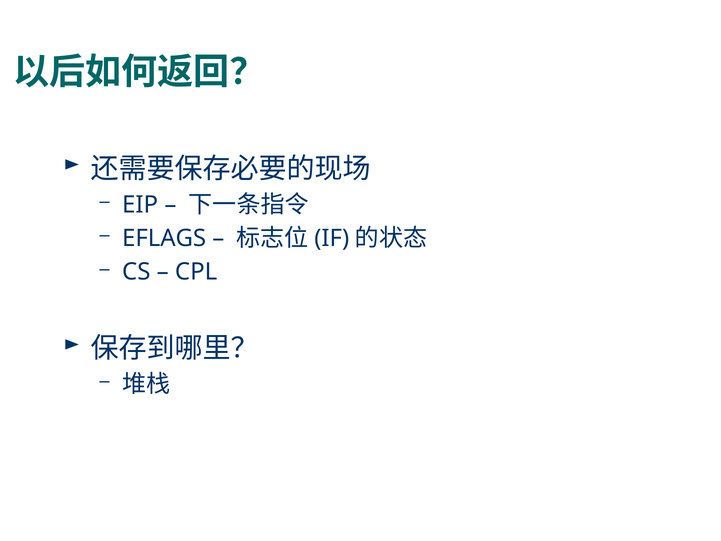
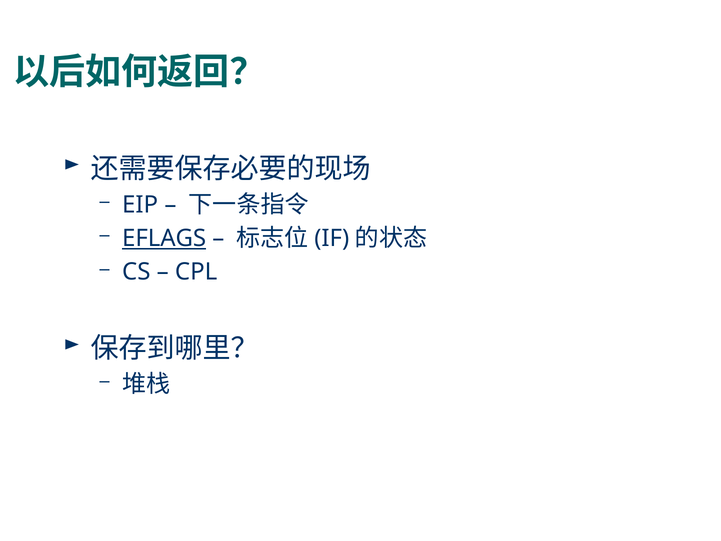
EFLAGS underline: none -> present (164, 238)
